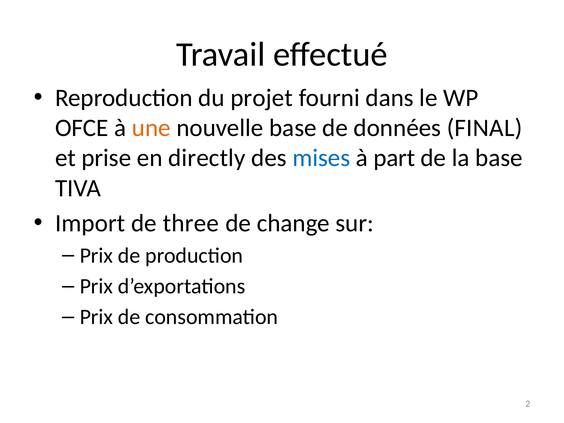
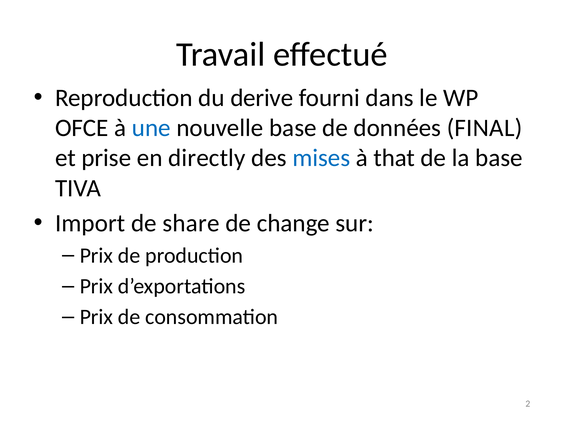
projet: projet -> derive (262, 98)
une colour: orange -> blue (151, 128)
part: part -> that (394, 158)
three: three -> share (191, 223)
